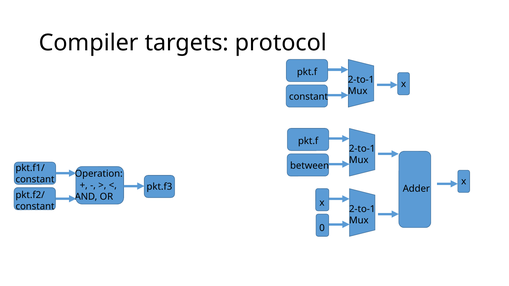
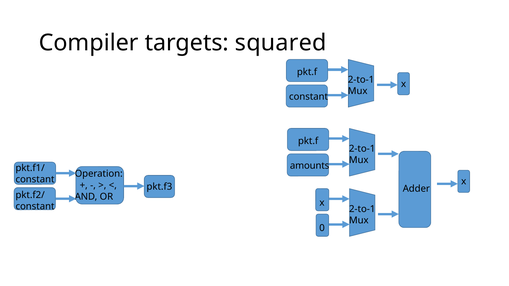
protocol: protocol -> squared (281, 43)
between: between -> amounts (310, 166)
